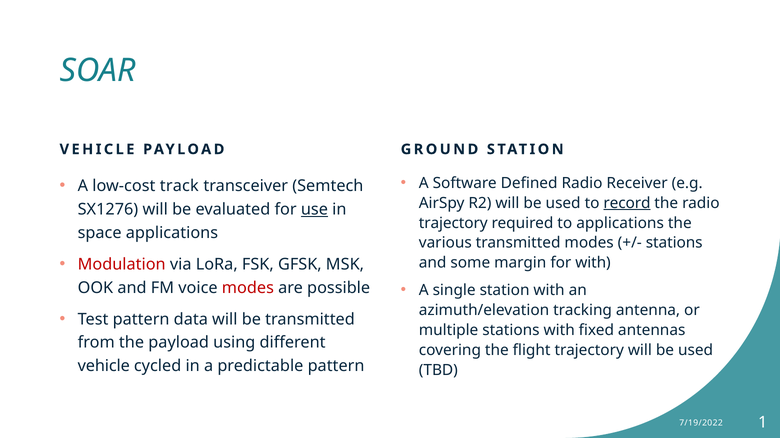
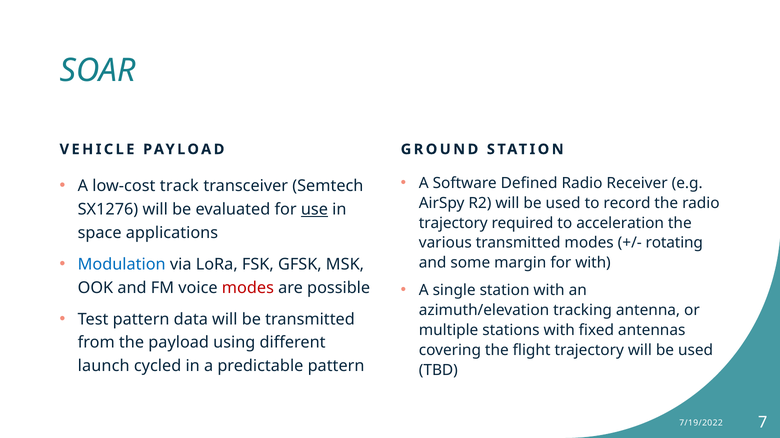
record underline: present -> none (627, 203)
to applications: applications -> acceleration (620, 223)
stations: stations -> rotating (674, 243)
Modulation colour: red -> blue (122, 265)
vehicle: vehicle -> launch (104, 367)
1: 1 -> 7 (763, 423)
